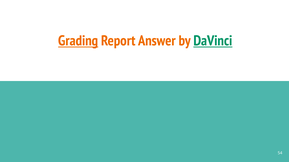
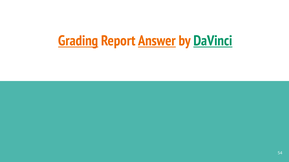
Answer underline: none -> present (157, 41)
